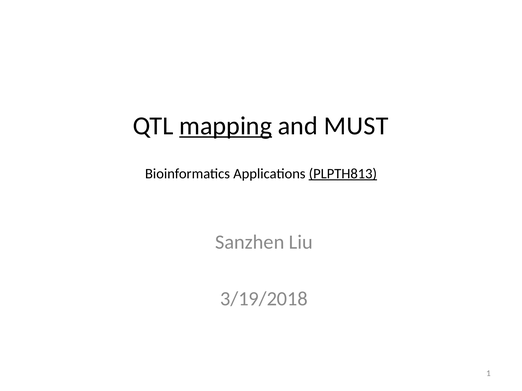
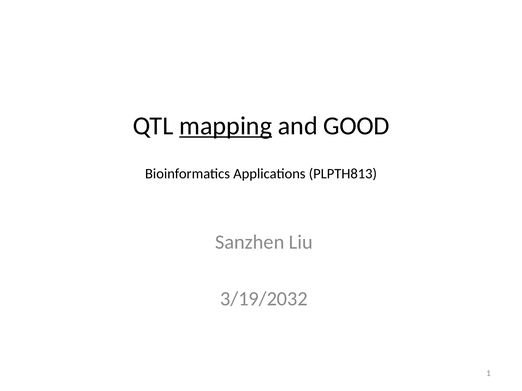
MUST: MUST -> GOOD (356, 126)
PLPTH813 underline: present -> none (343, 174)
3/19/2018: 3/19/2018 -> 3/19/2032 (264, 299)
